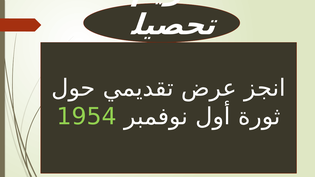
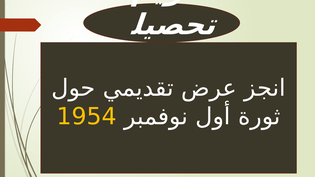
1954 colour: light green -> yellow (87, 117)
